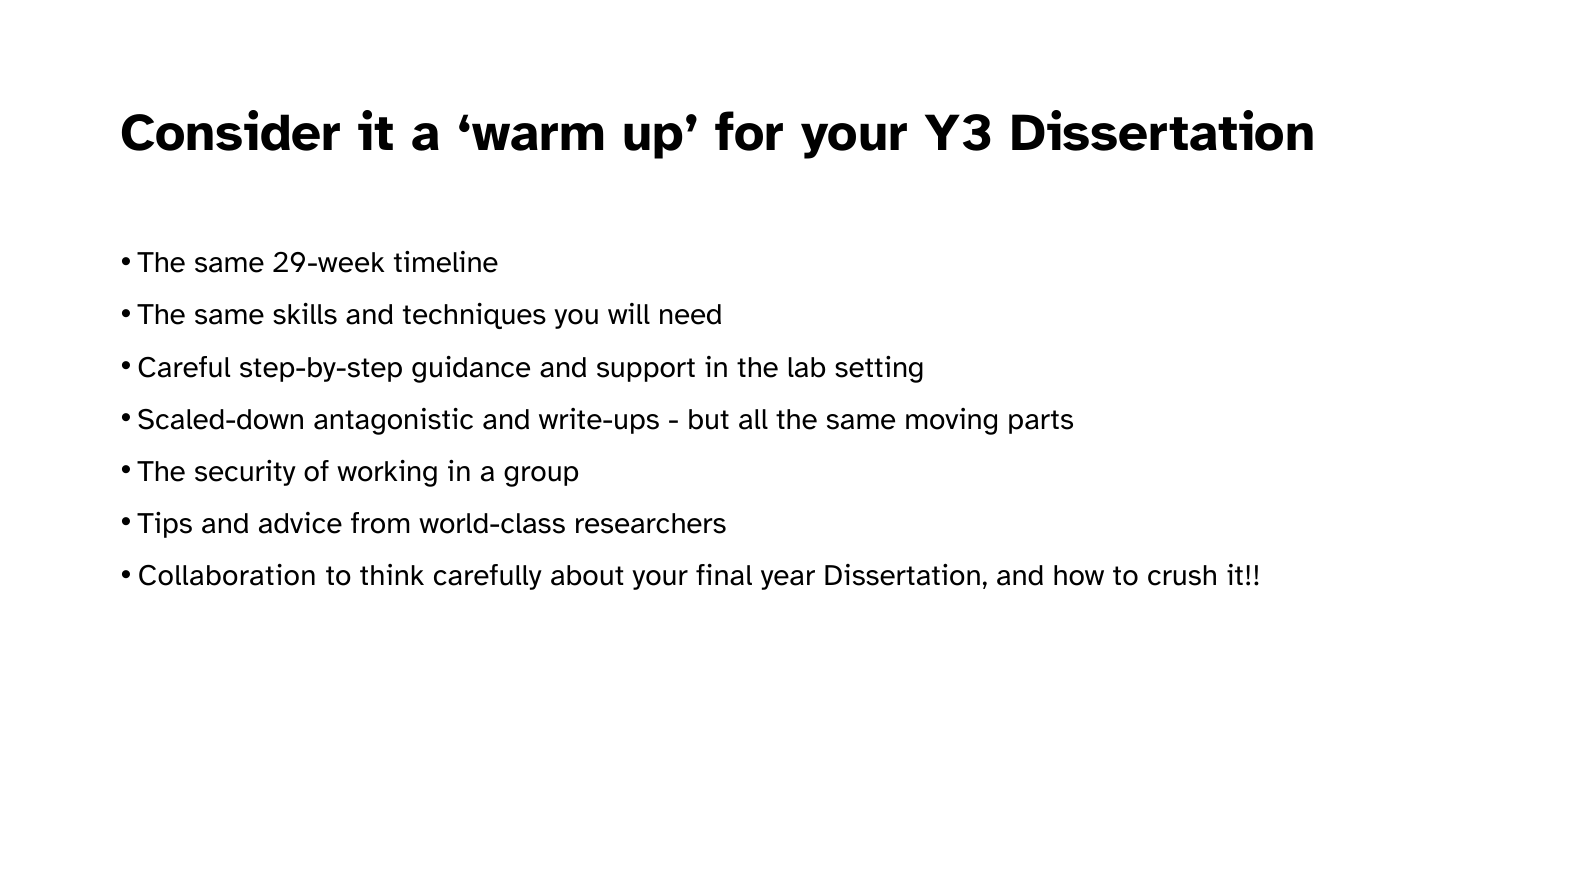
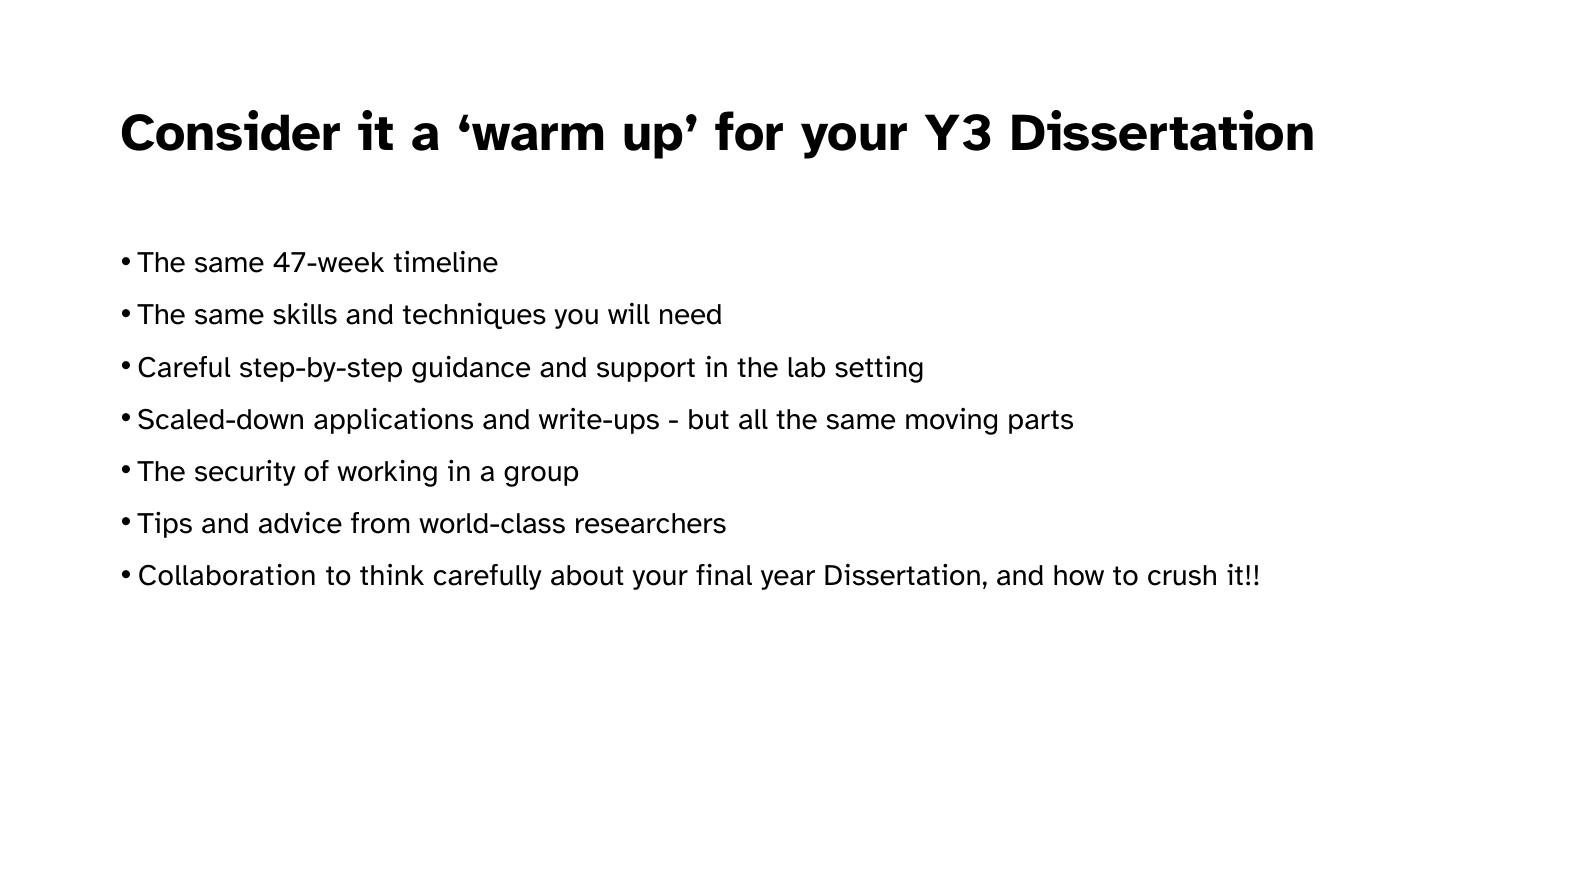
29-week: 29-week -> 47-week (329, 263)
antagonistic: antagonistic -> applications (394, 419)
